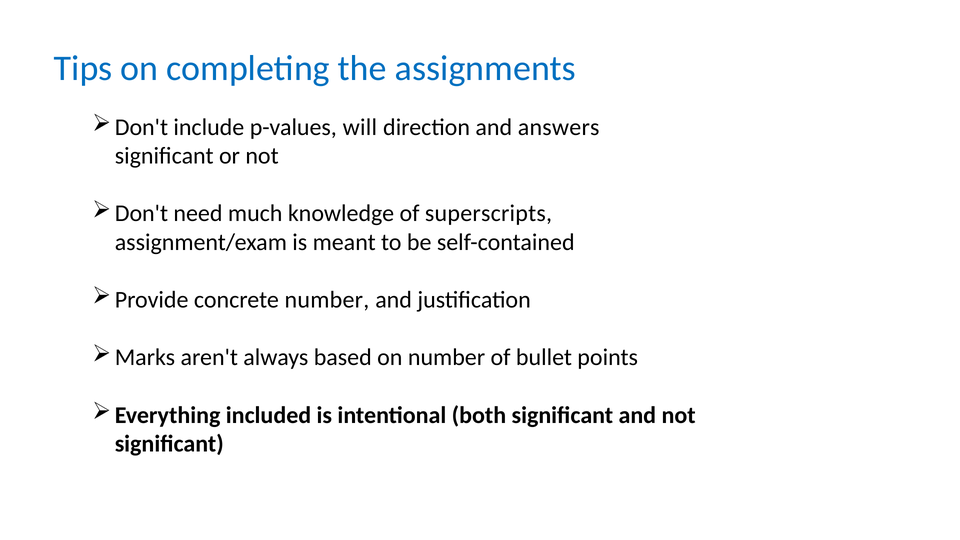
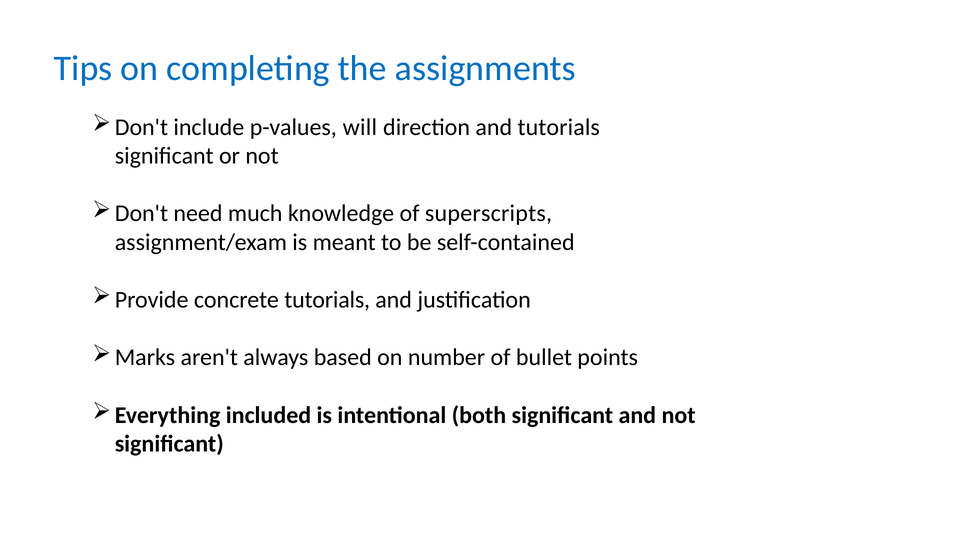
and answers: answers -> tutorials (559, 127)
concrete number: number -> tutorials (327, 300)
